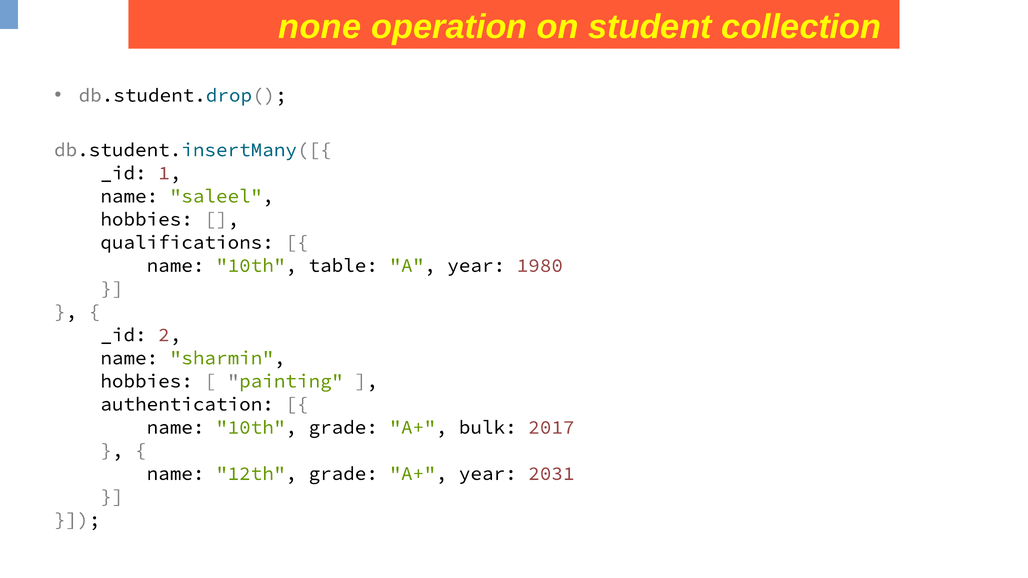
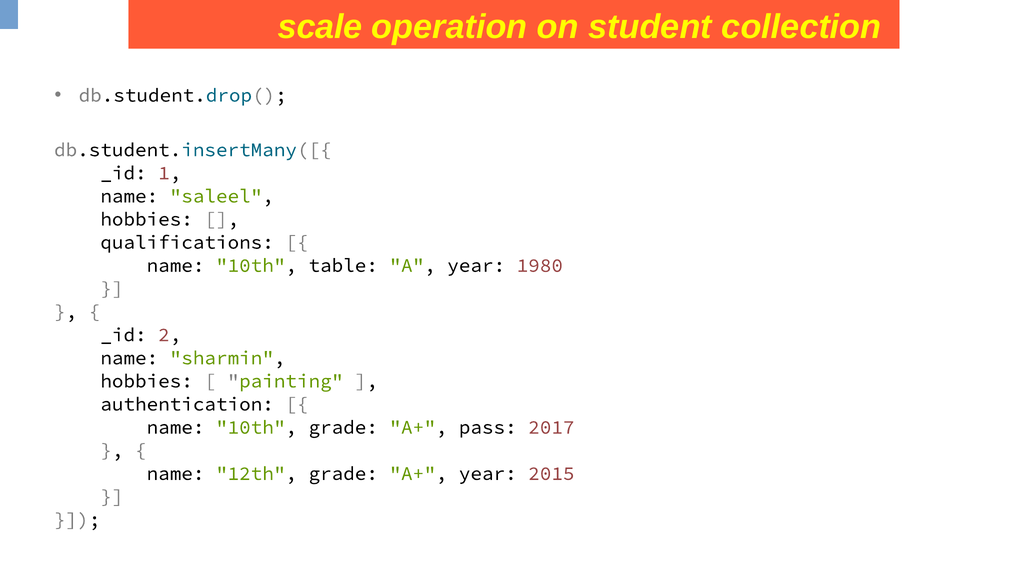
none: none -> scale (320, 27)
bulk: bulk -> pass (488, 427)
2031: 2031 -> 2015 (551, 474)
